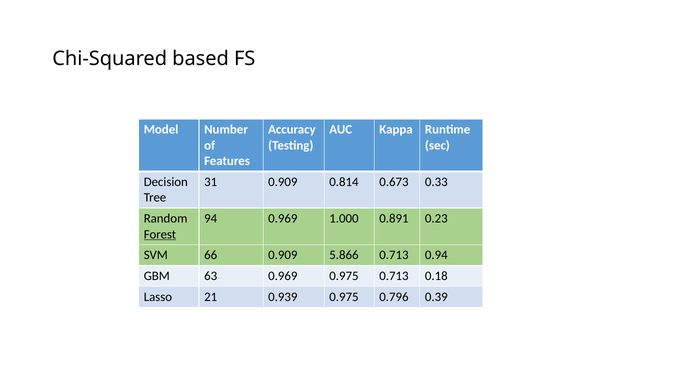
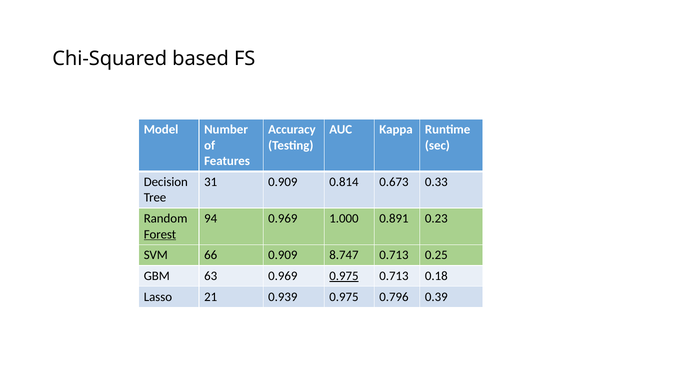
5.866: 5.866 -> 8.747 (344, 255)
0.94: 0.94 -> 0.25 (436, 255)
0.975 underline: none -> present (344, 276)
